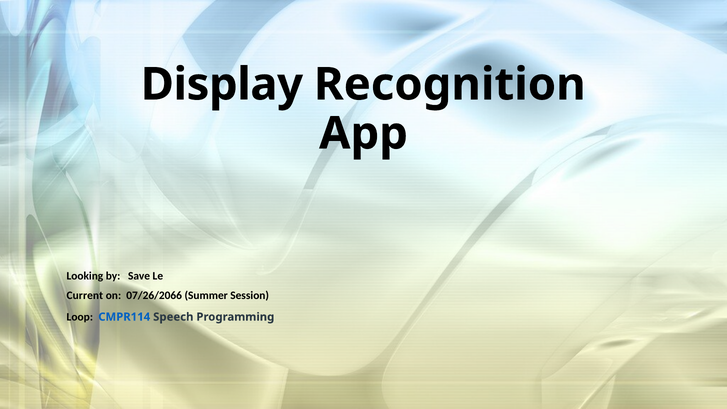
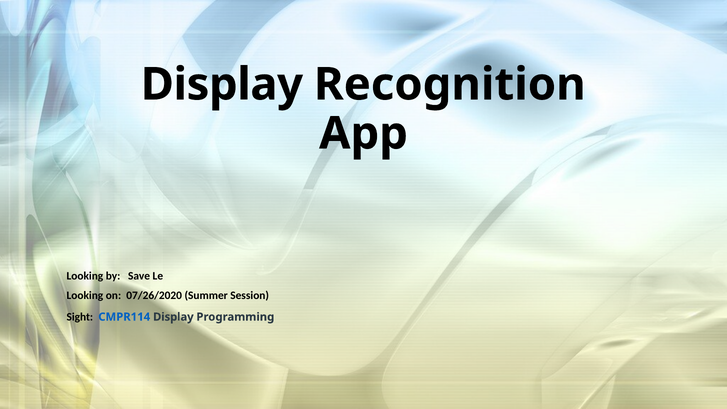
Current: Current -> Looking (85, 296)
07/26/2066: 07/26/2066 -> 07/26/2020 (154, 296)
Loop: Loop -> Sight (80, 317)
CMPR114 Speech: Speech -> Display (173, 317)
